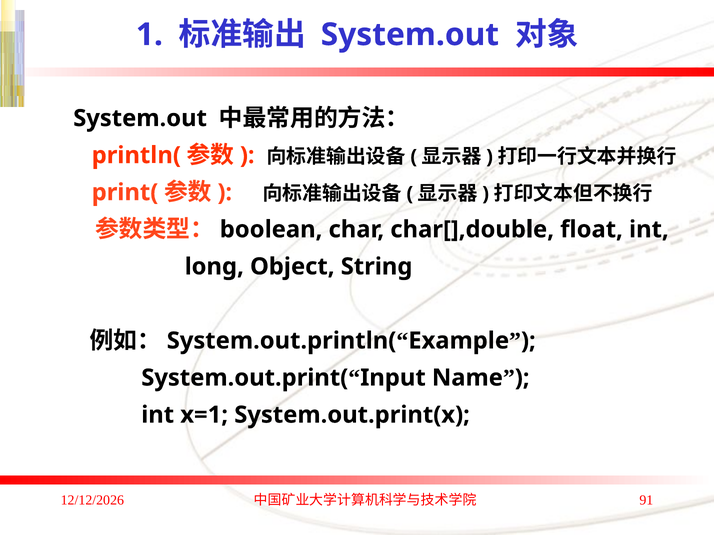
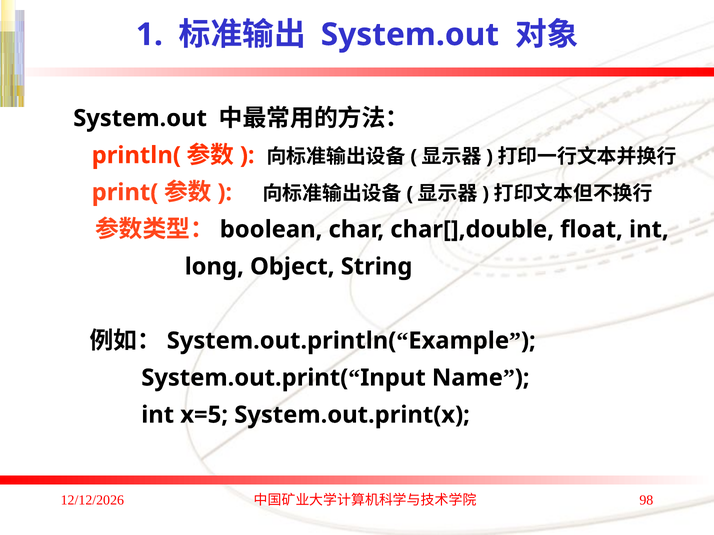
x=1: x=1 -> x=5 (204, 415)
91: 91 -> 98 (646, 501)
